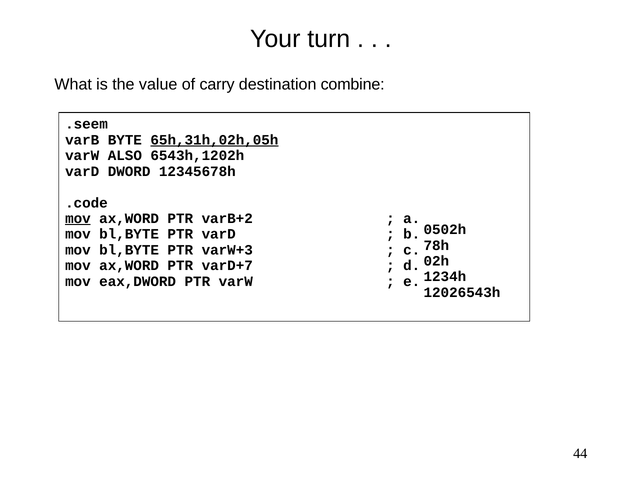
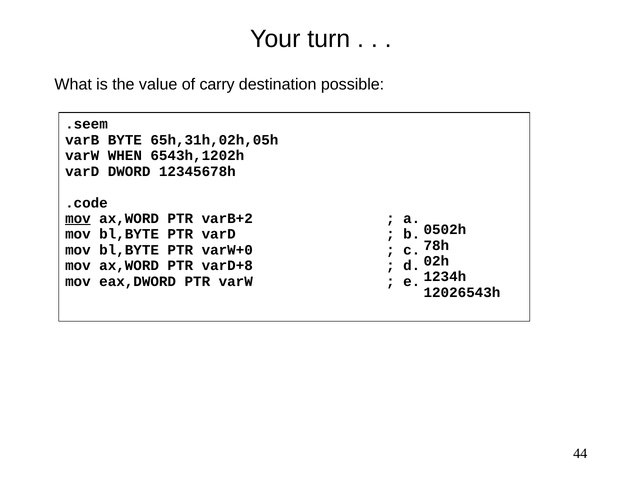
combine: combine -> possible (353, 85)
65h,31h,02h,05h underline: present -> none (214, 140)
ALSO: ALSO -> WHEN (125, 156)
varW+3: varW+3 -> varW+0 (227, 250)
varD+7: varD+7 -> varD+8 (227, 265)
